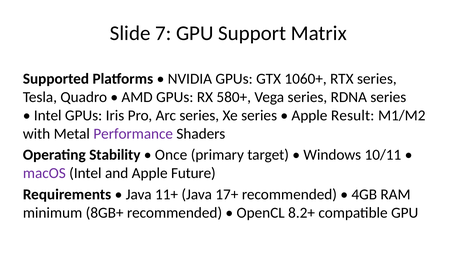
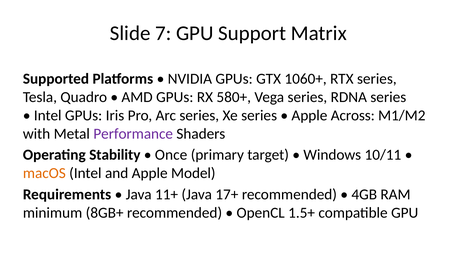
Result: Result -> Across (353, 115)
macOS colour: purple -> orange (44, 173)
Future: Future -> Model (193, 173)
8.2+: 8.2+ -> 1.5+ (302, 213)
